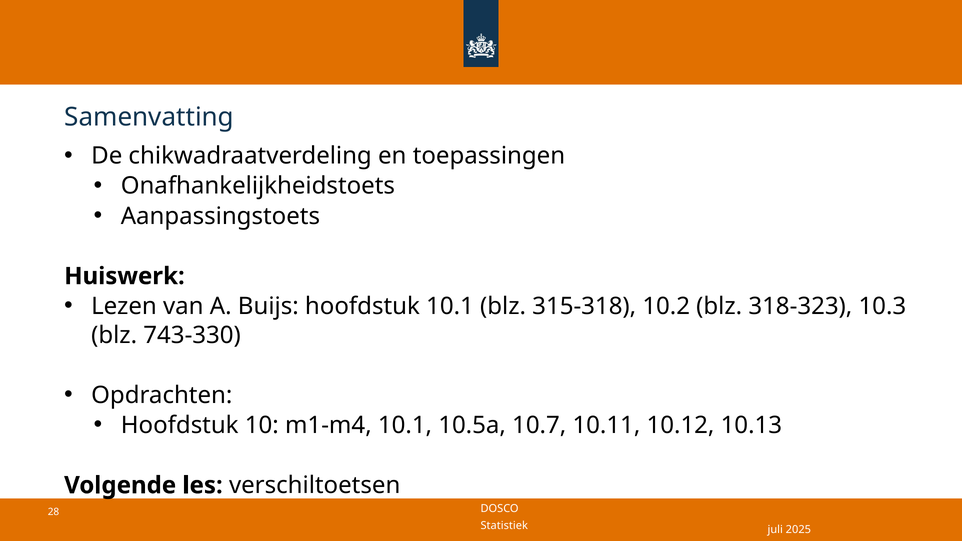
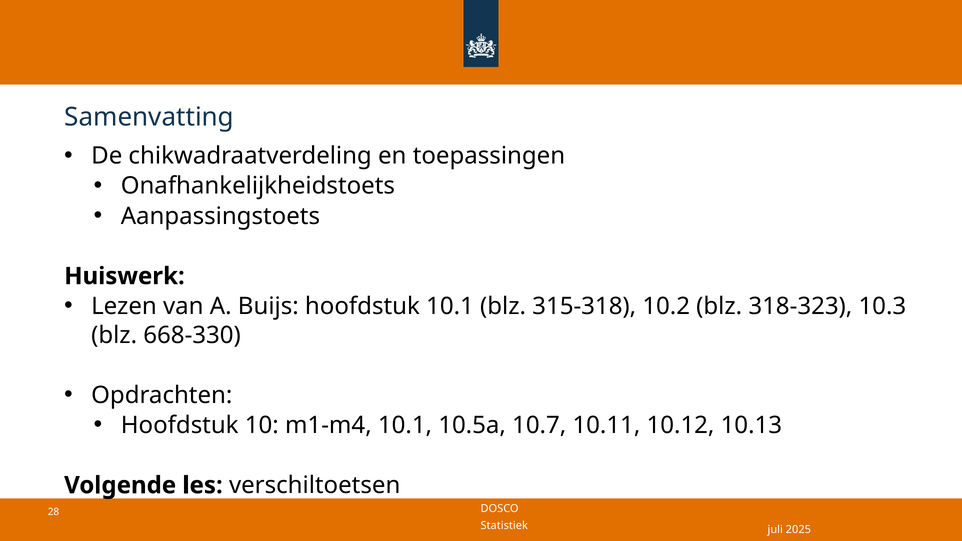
743-330: 743-330 -> 668-330 (192, 335)
